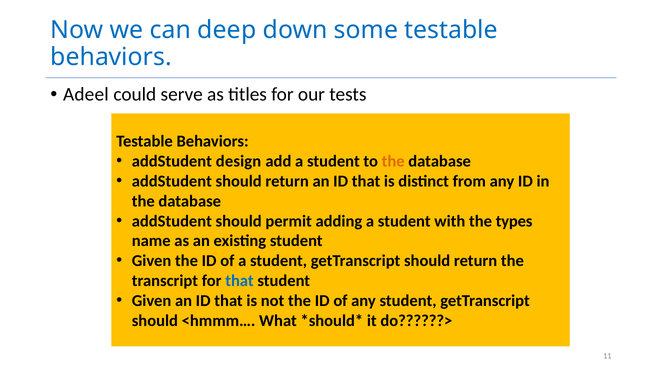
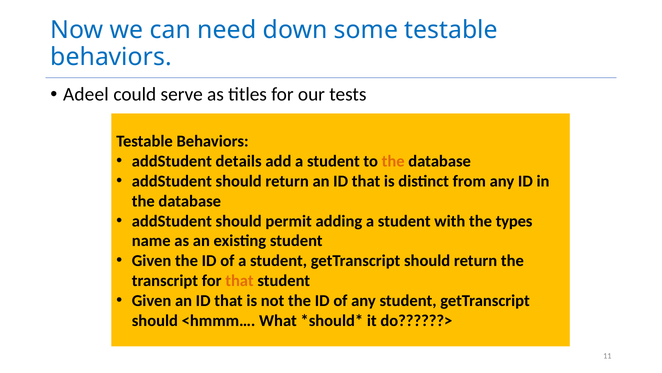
deep: deep -> need (227, 30)
design: design -> details (239, 161)
that colour: blue -> orange (240, 280)
